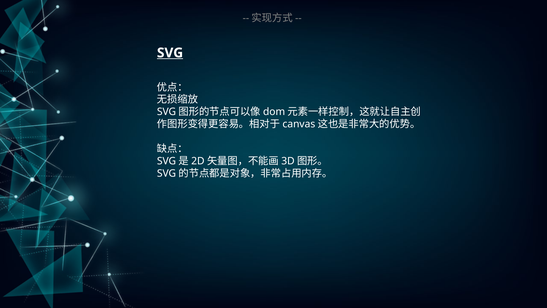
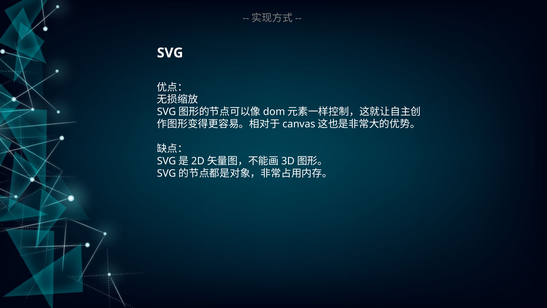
SVG underline: present -> none (170, 53)
